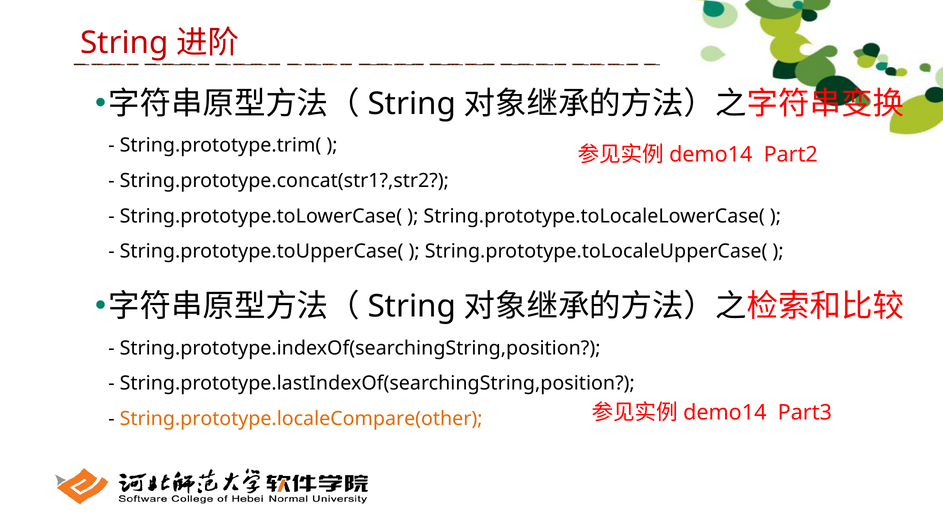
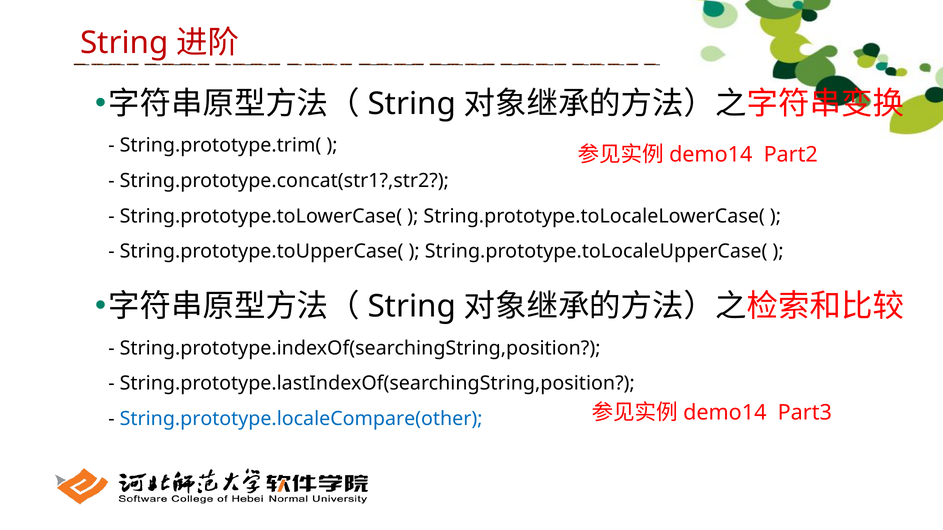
String.prototype.localeCompare(other colour: orange -> blue (301, 419)
